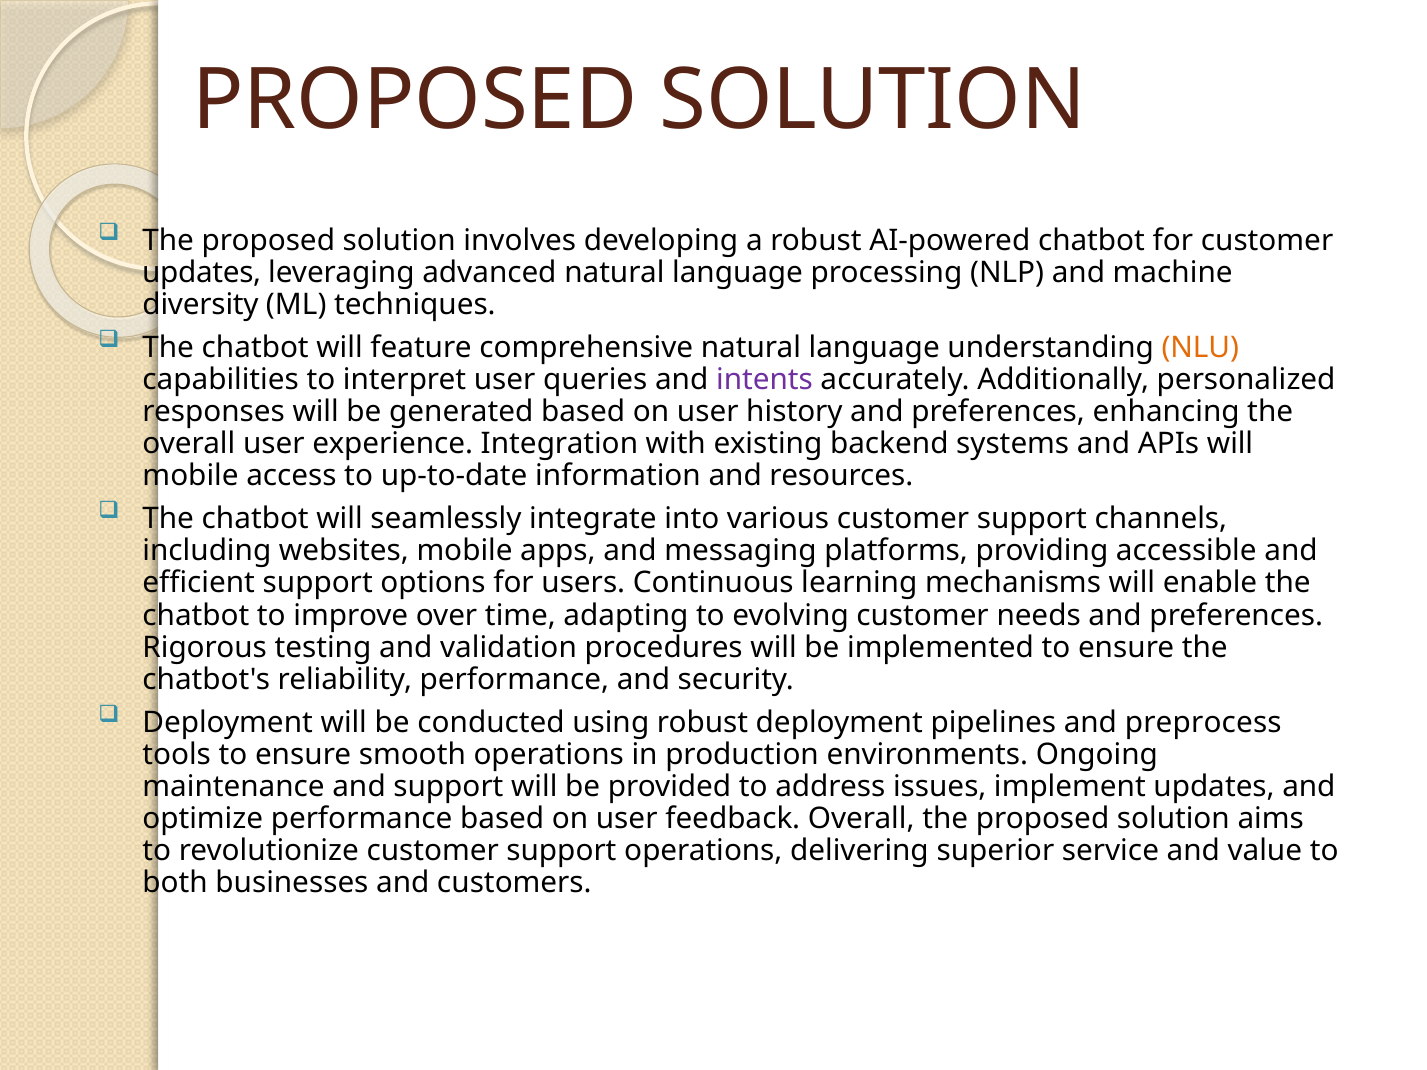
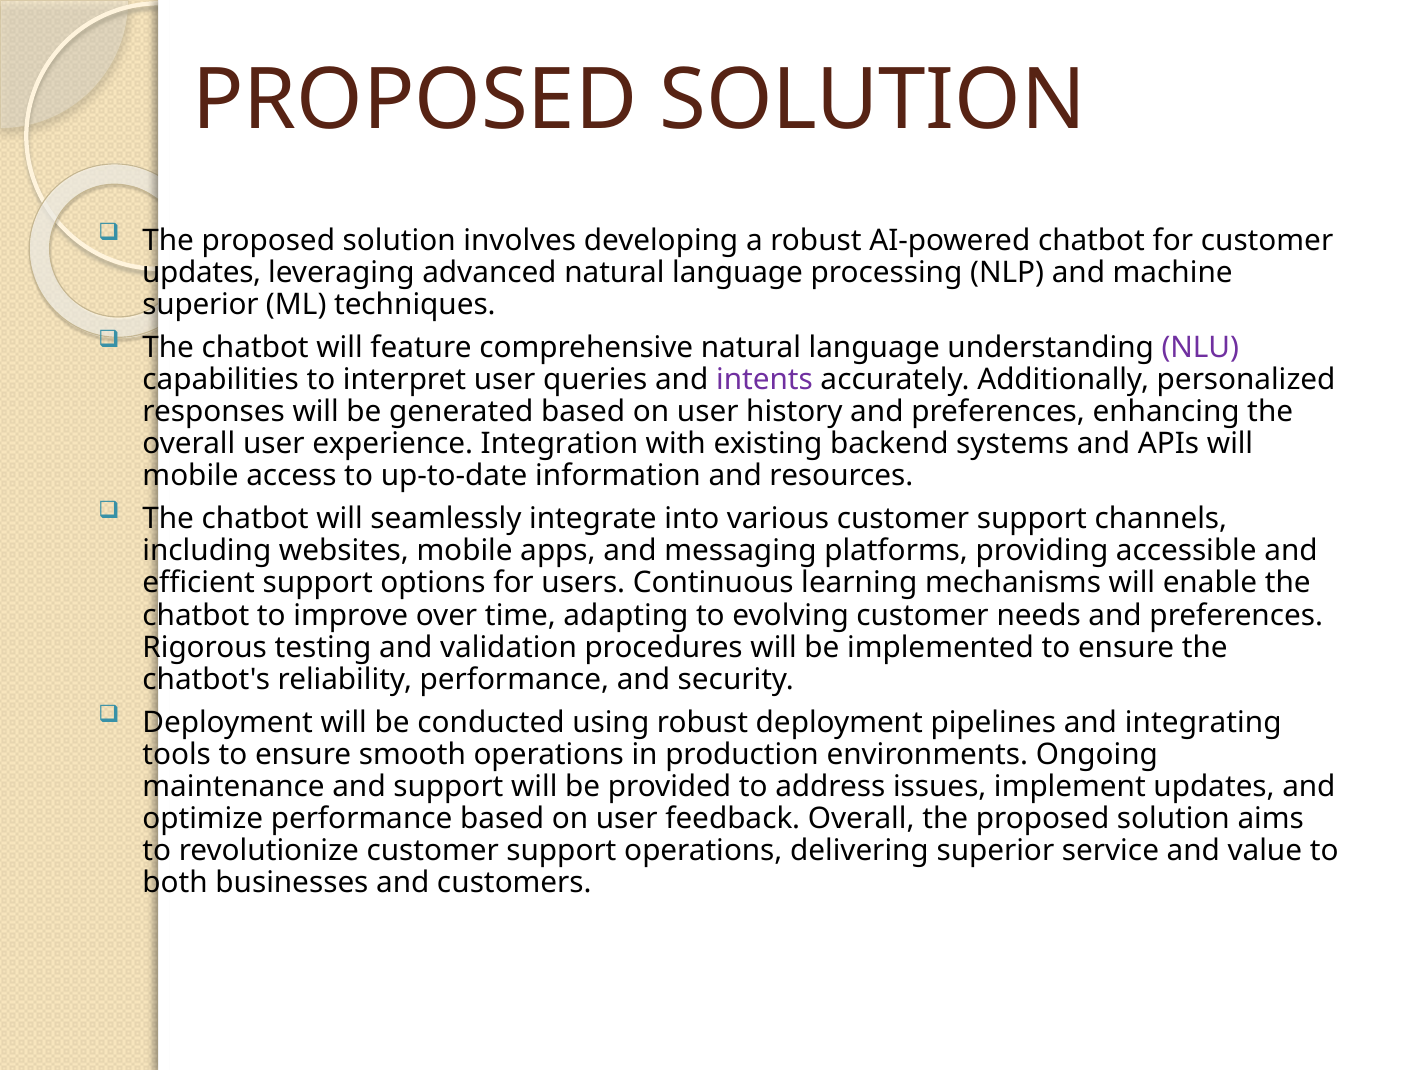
diversity: diversity -> superior (201, 305)
NLU colour: orange -> purple (1200, 348)
preprocess: preprocess -> integrating (1203, 722)
